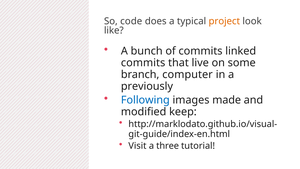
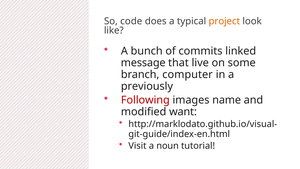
commits: commits -> message (143, 63)
Following colour: blue -> red (145, 100)
made: made -> name (227, 100)
keep: keep -> want (183, 112)
three: three -> noun (168, 146)
